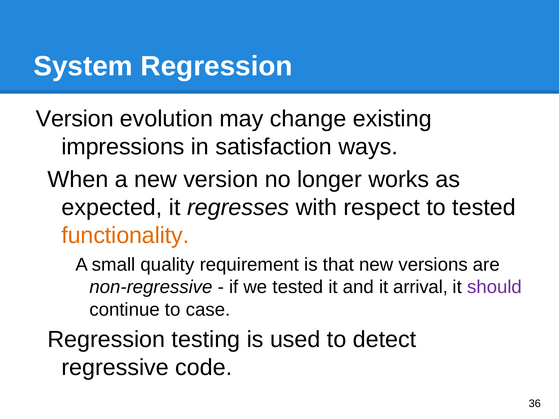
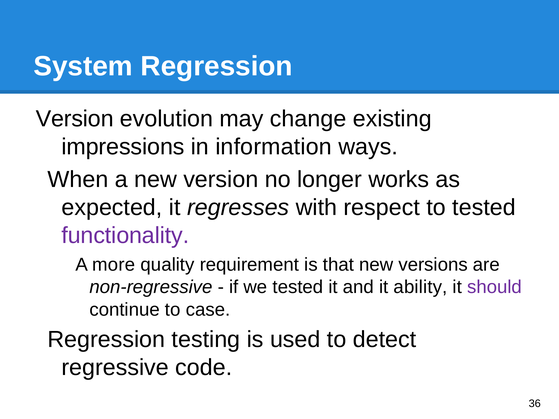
satisfaction: satisfaction -> information (274, 147)
functionality colour: orange -> purple (125, 235)
small: small -> more (114, 265)
arrival: arrival -> ability (420, 287)
